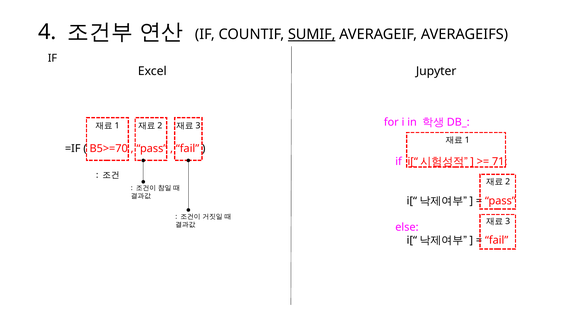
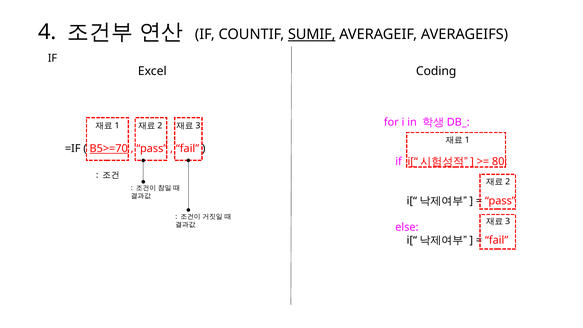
Jupyter: Jupyter -> Coding (436, 71)
B5>=70 underline: none -> present (109, 149)
71: 71 -> 80 (500, 162)
